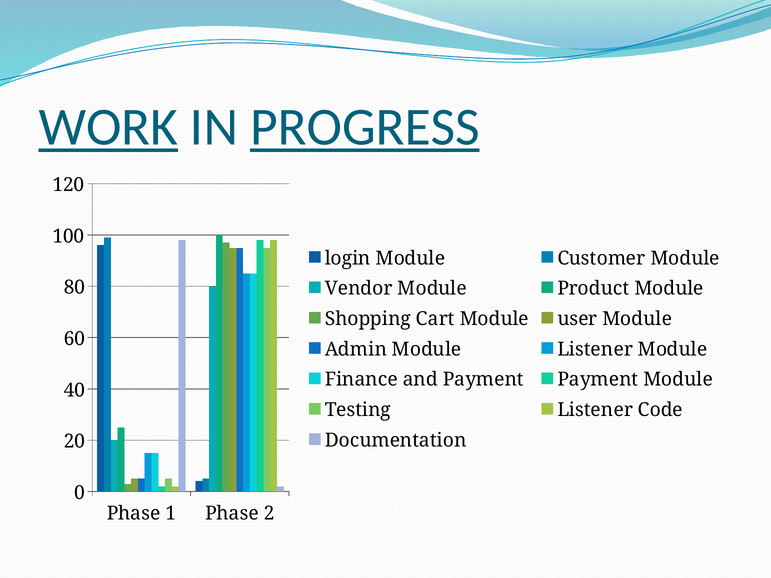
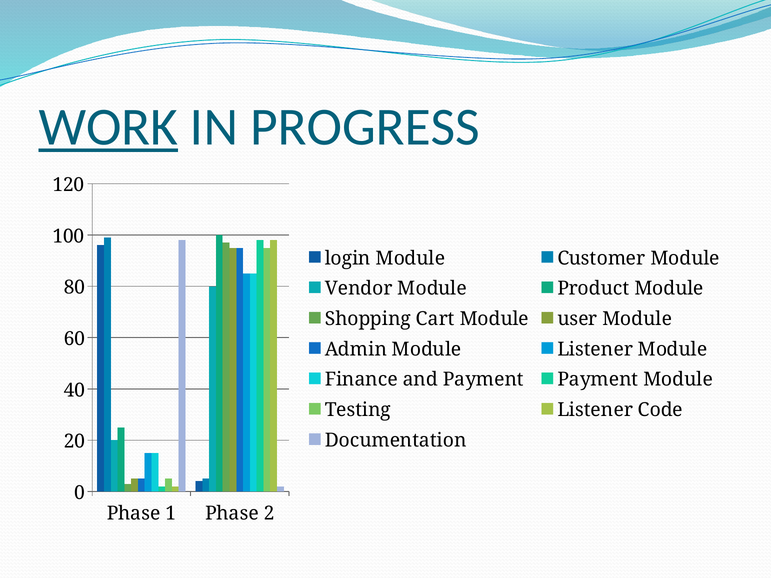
PROGRESS underline: present -> none (365, 127)
